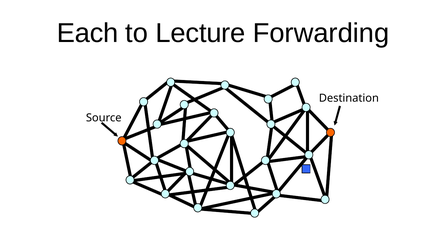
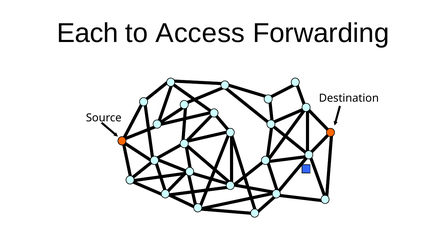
Lecture: Lecture -> Access (200, 33)
